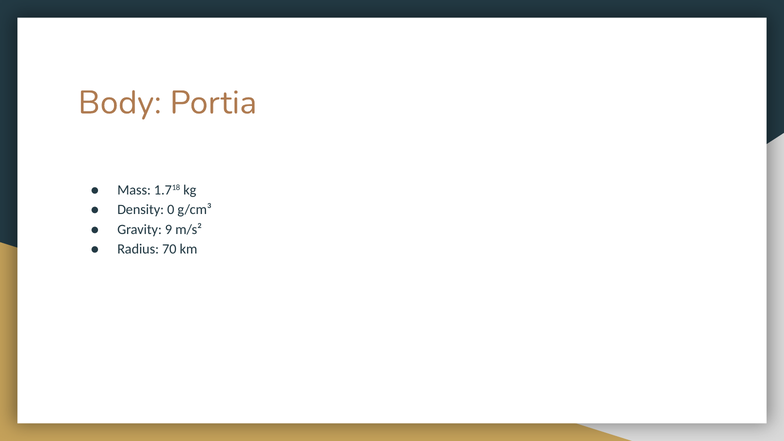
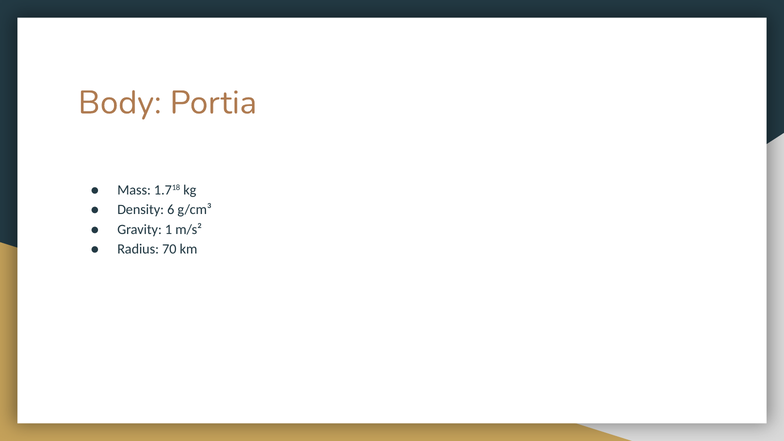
0: 0 -> 6 (171, 210)
9: 9 -> 1 (169, 230)
